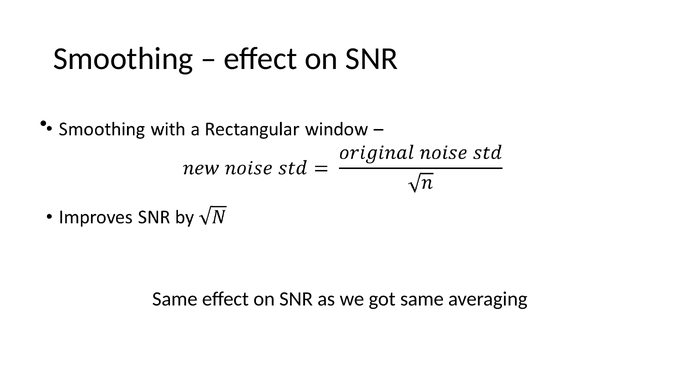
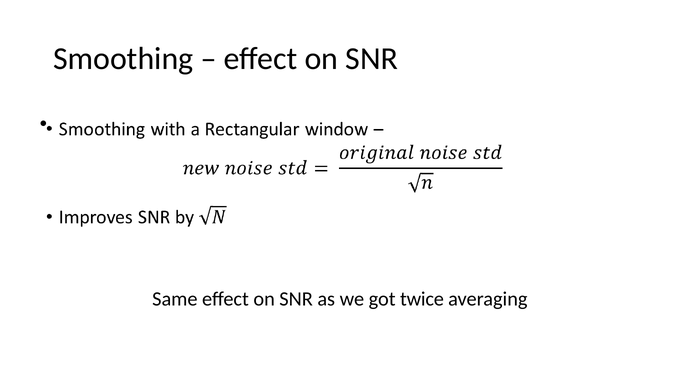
got same: same -> twice (422, 299)
